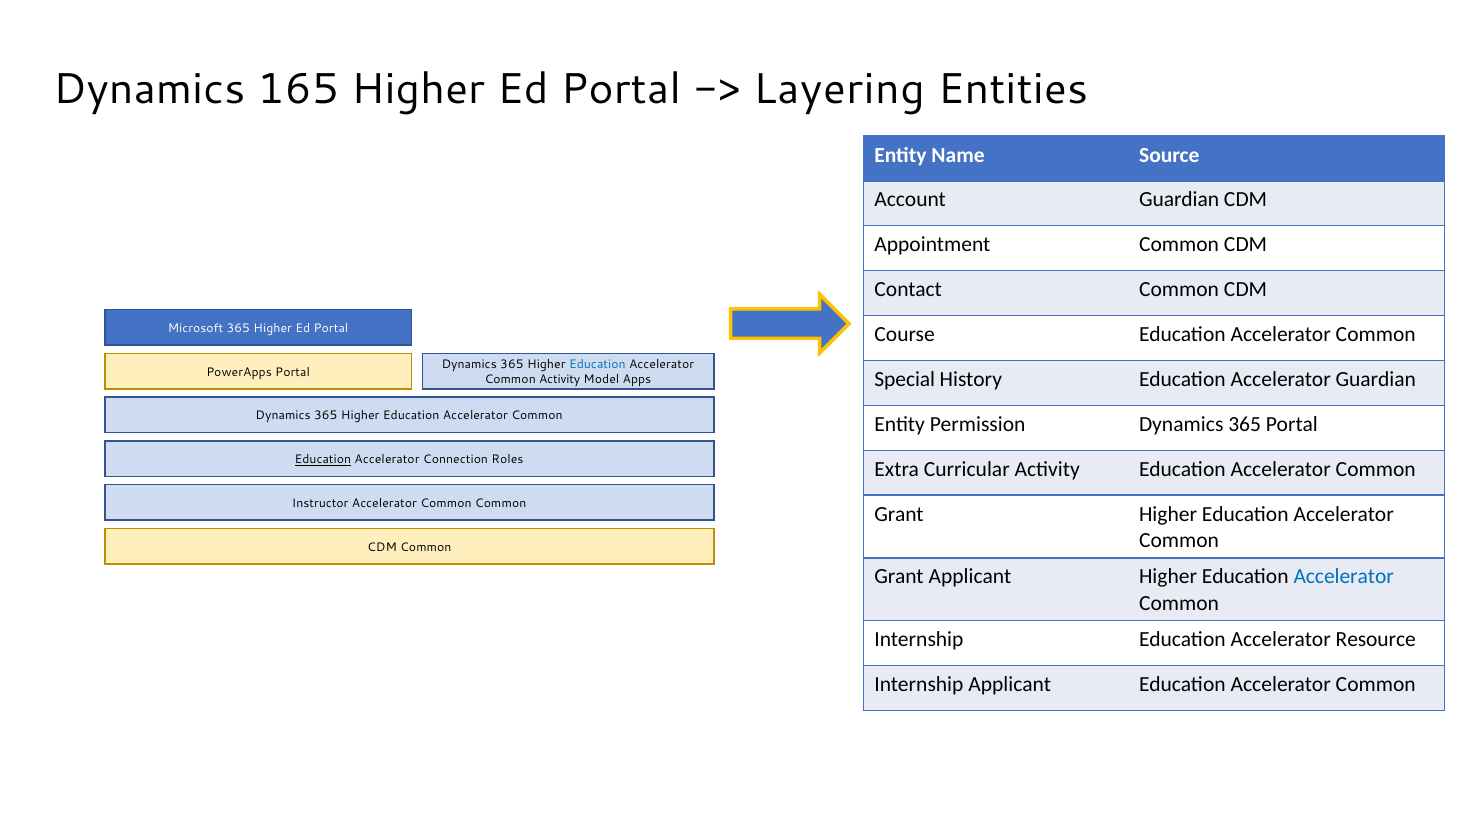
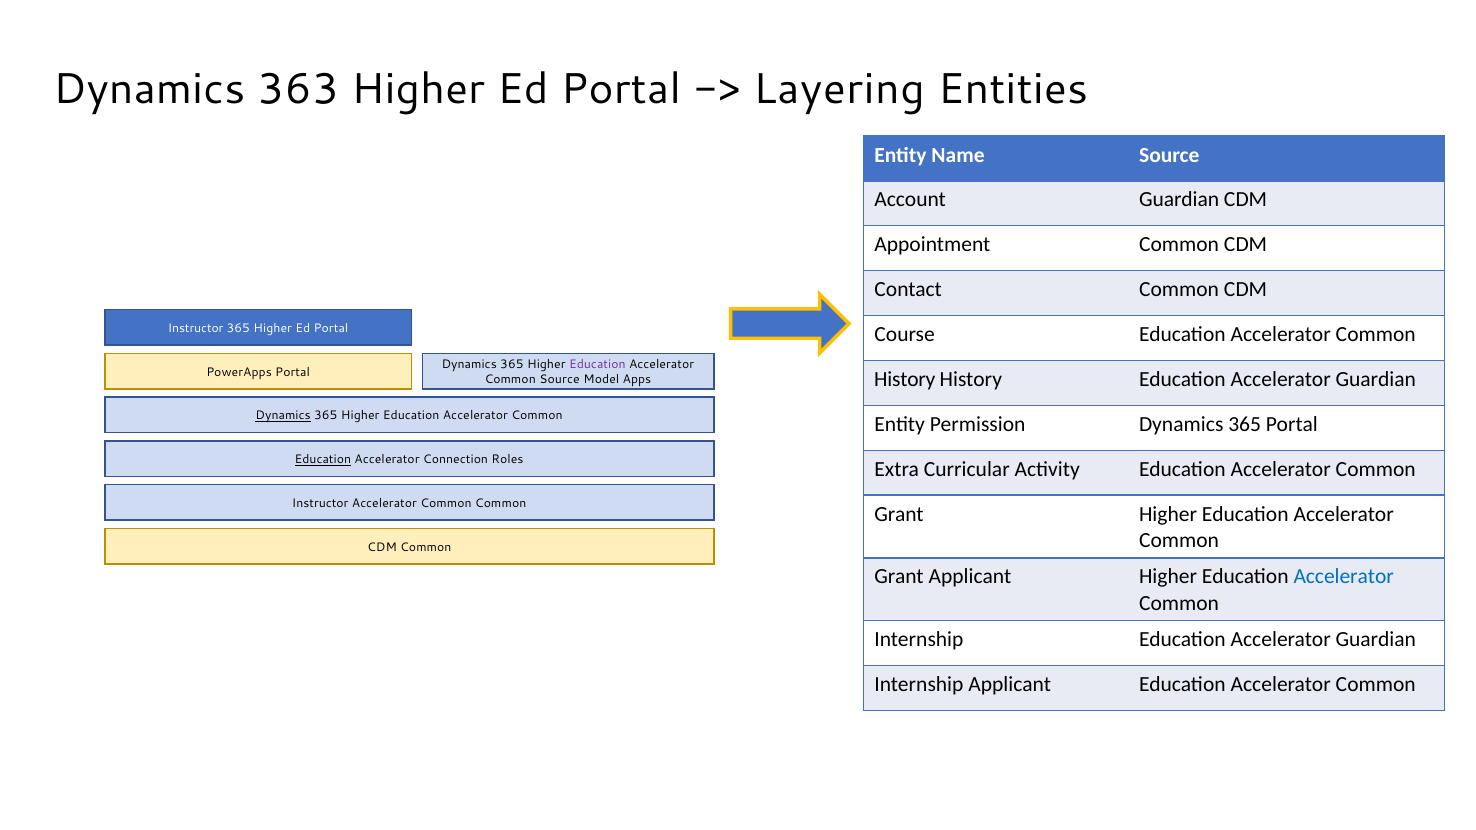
165: 165 -> 363 (298, 90)
Microsoft: Microsoft -> Instructor (196, 328)
Education colour: blue -> purple (597, 365)
Special: Special -> History (905, 379)
Common Activity: Activity -> Source (560, 379)
Dynamics underline: none -> present (283, 416)
Internship Education Accelerator Resource: Resource -> Guardian (1376, 640)
